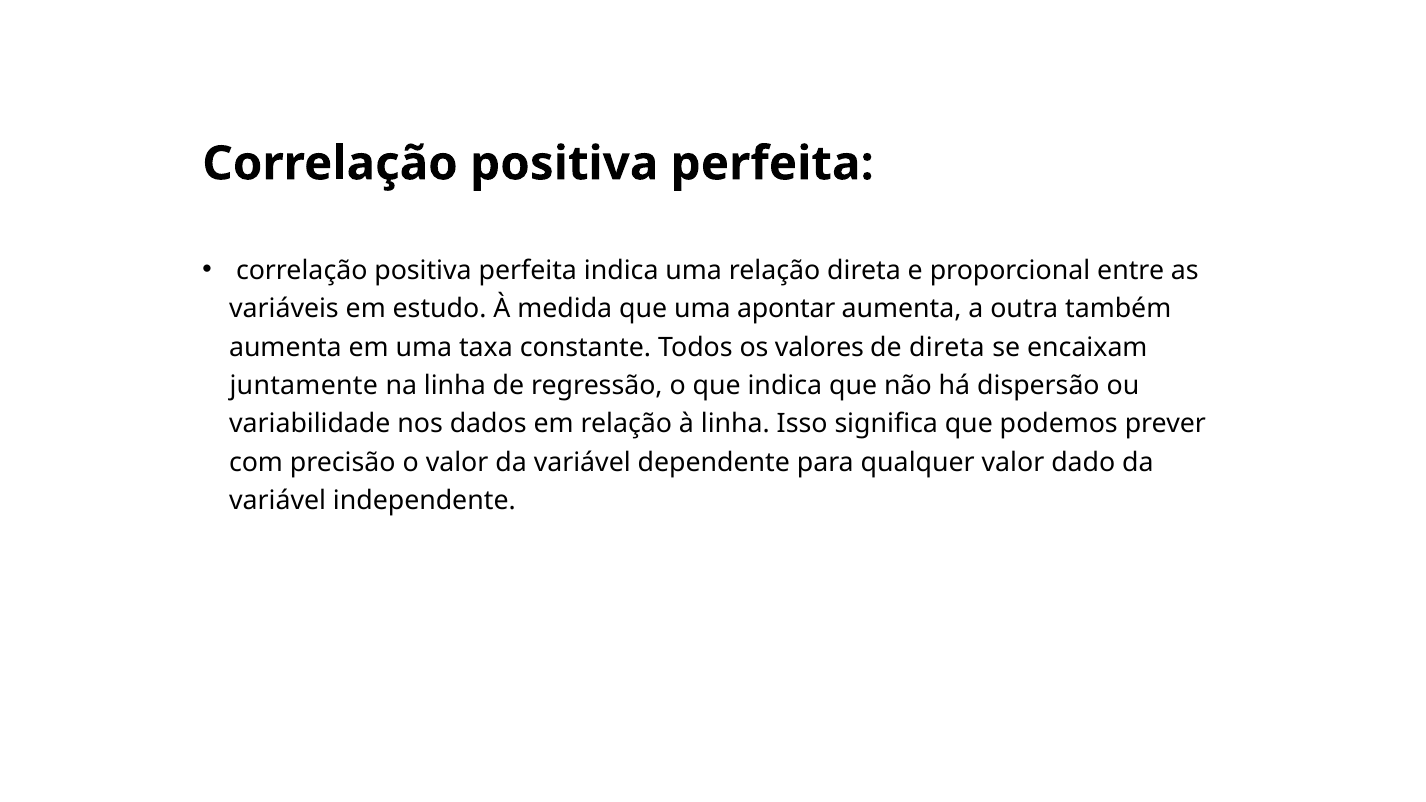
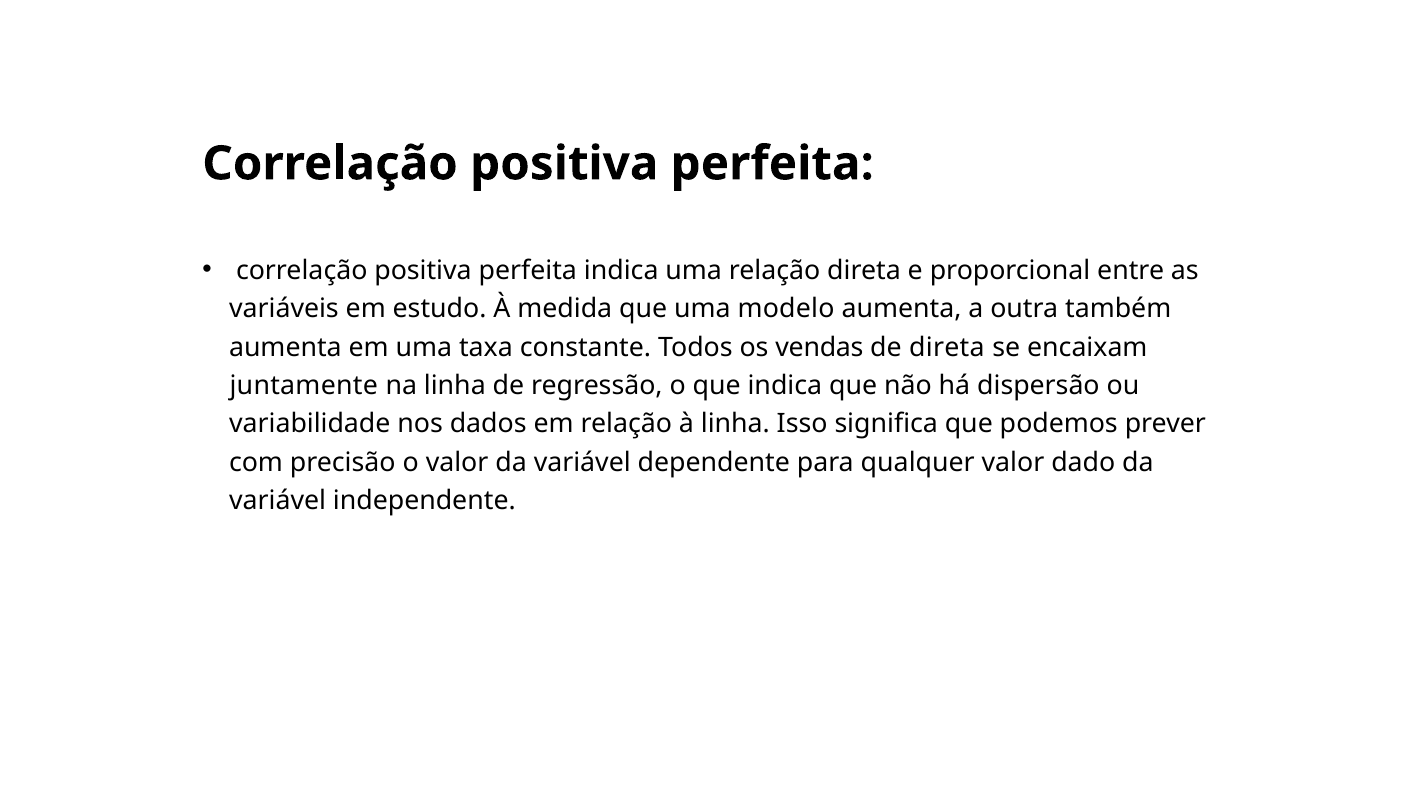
apontar: apontar -> modelo (786, 309)
valores: valores -> vendas (819, 347)
